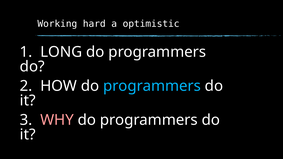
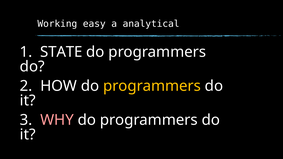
hard: hard -> easy (94, 24)
optimistic: optimistic -> analytical (151, 24)
LONG: LONG -> STATE (61, 52)
programmers colour: light blue -> yellow (152, 86)
